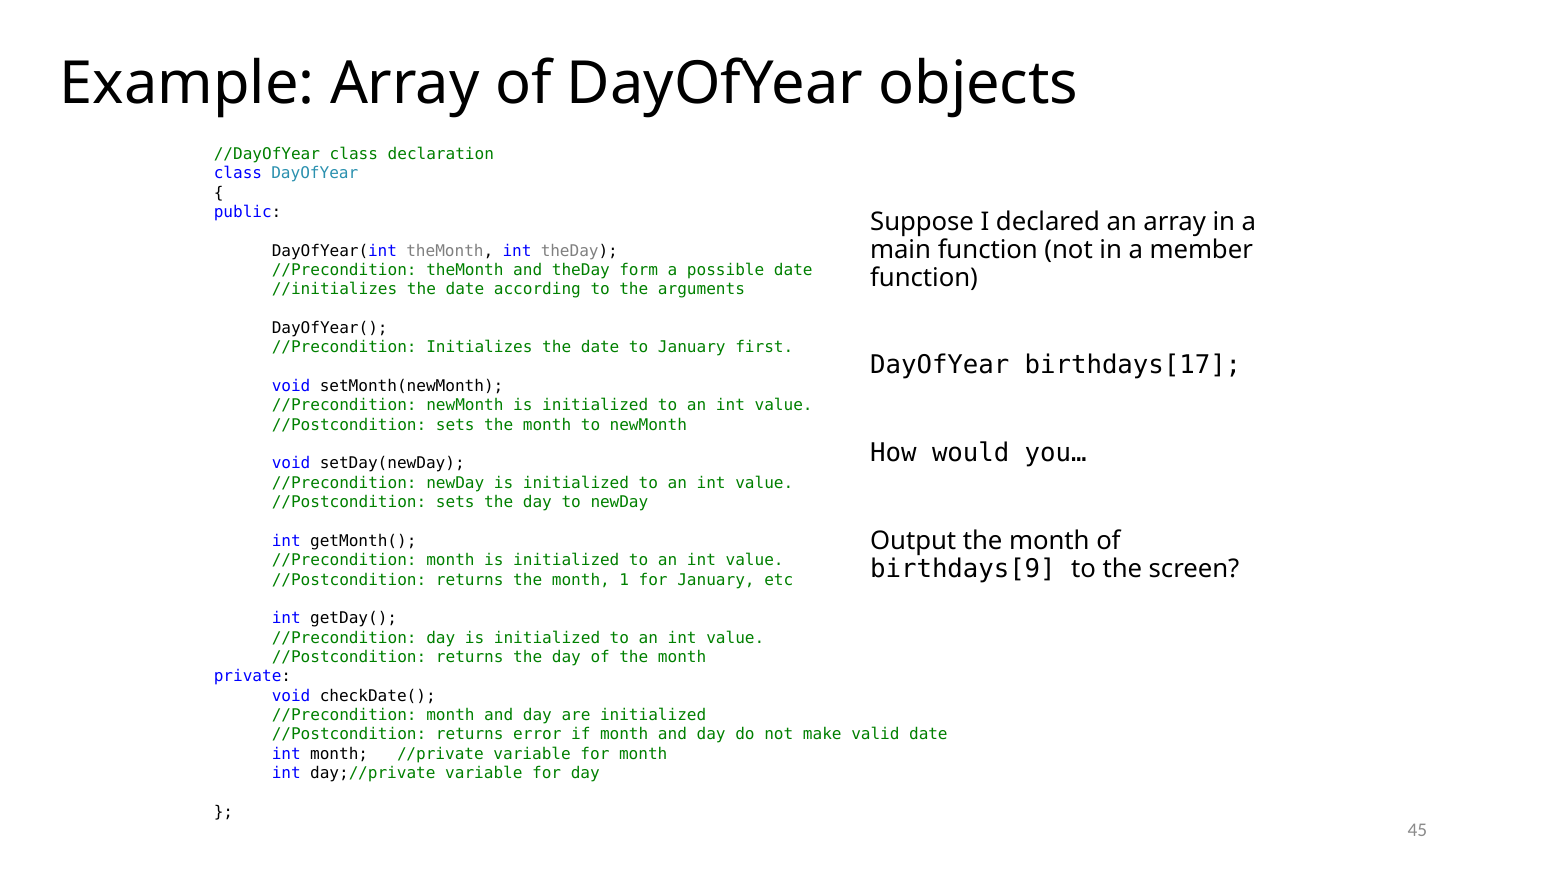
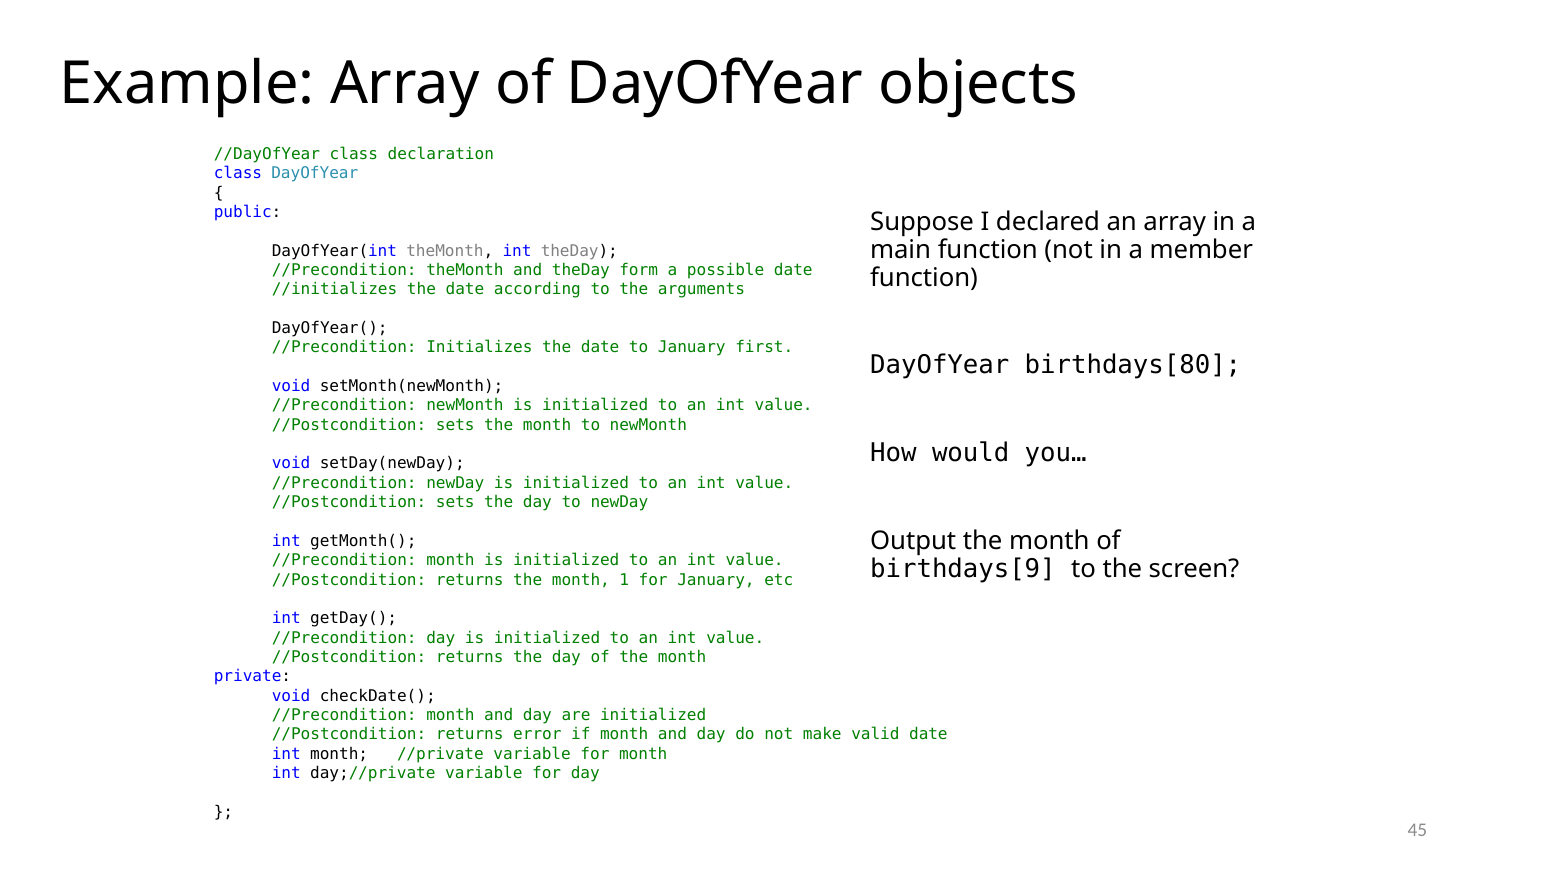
birthdays[17: birthdays[17 -> birthdays[80 (1133, 365)
